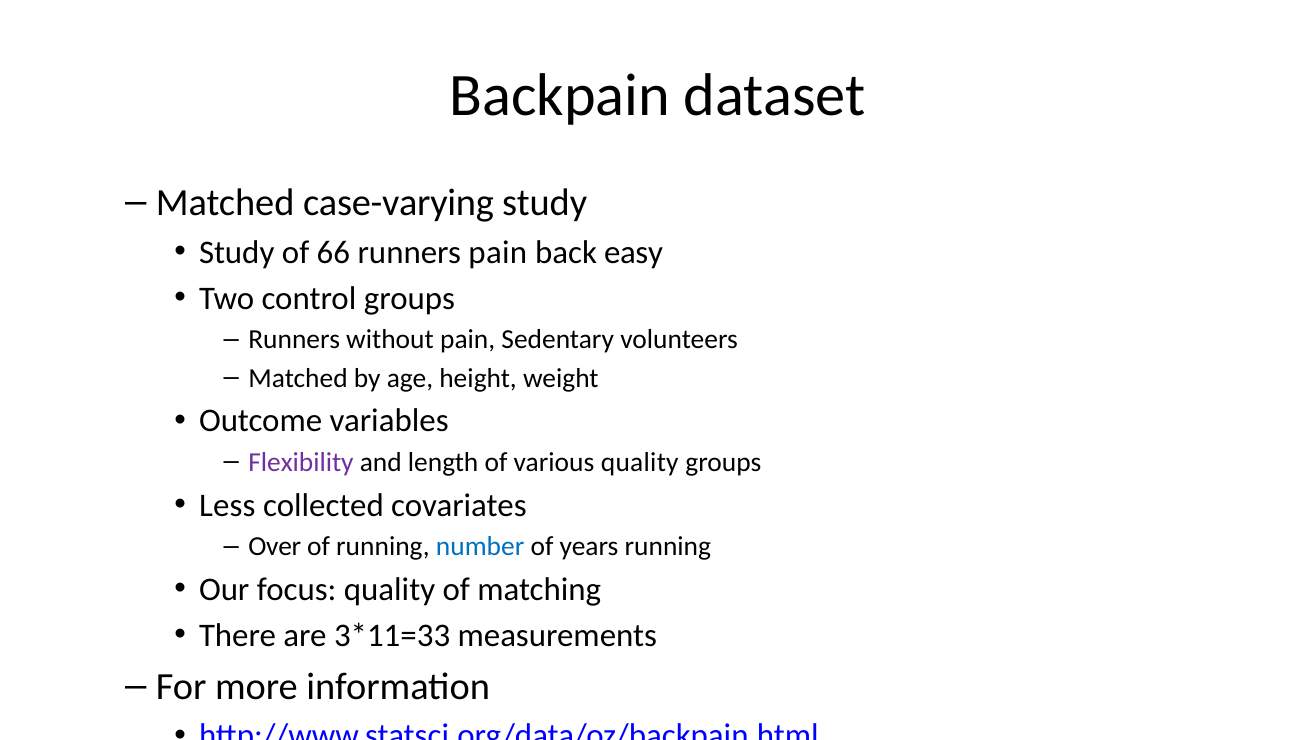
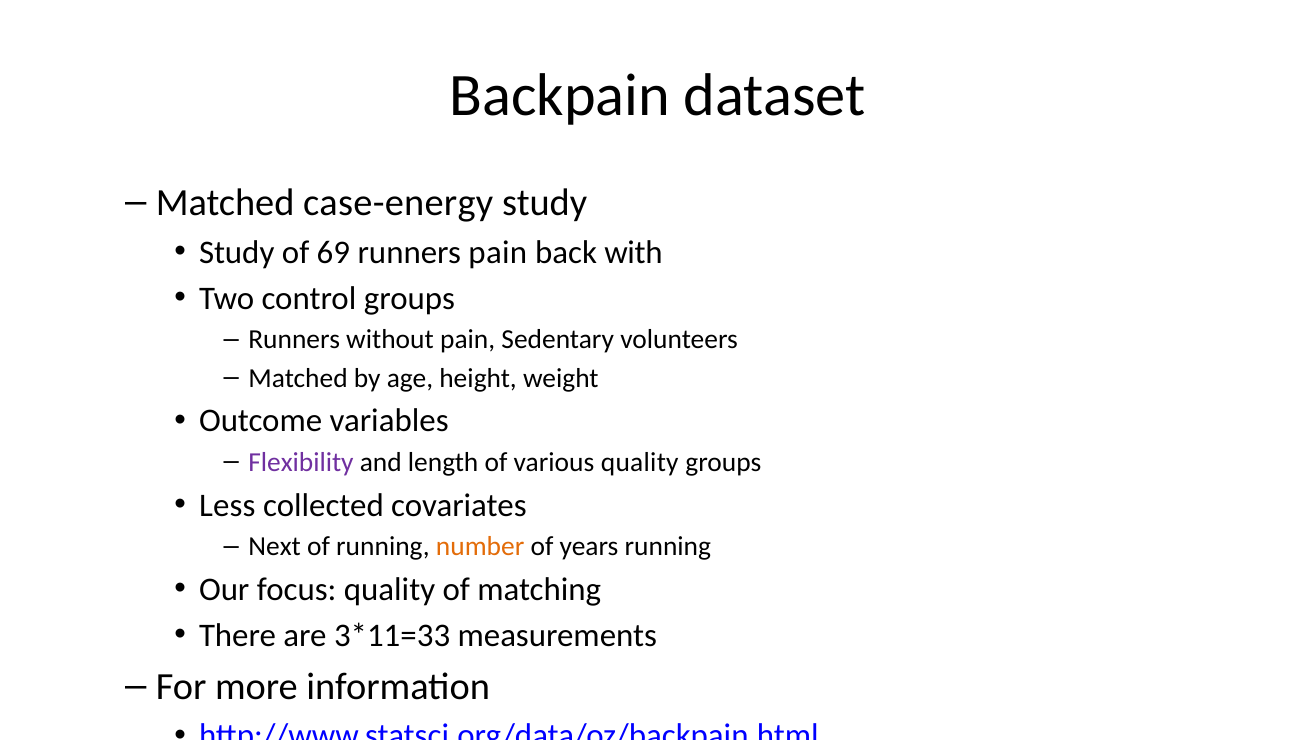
case-varying: case-varying -> case-energy (398, 203)
66: 66 -> 69 (333, 252)
easy: easy -> with (633, 252)
Over: Over -> Next (275, 547)
number colour: blue -> orange (480, 547)
